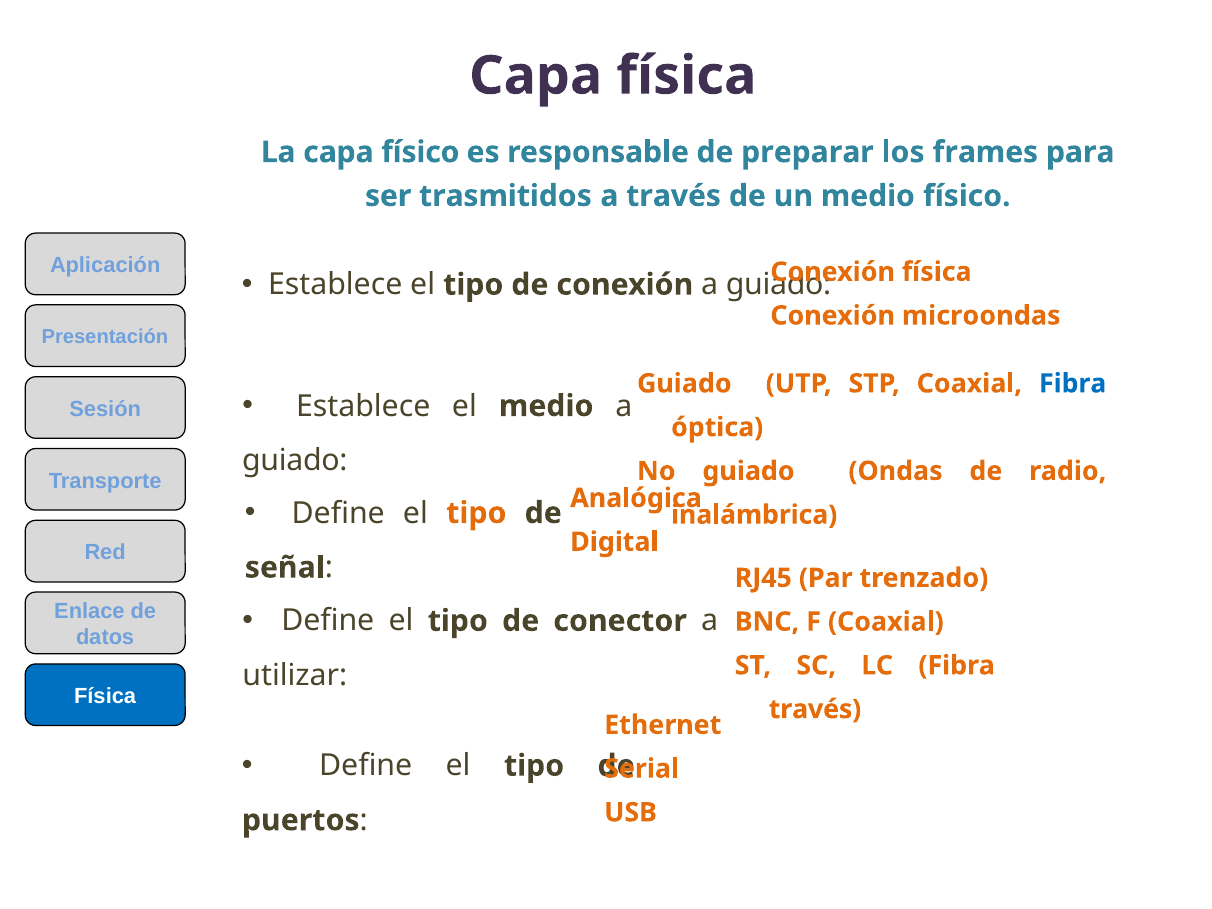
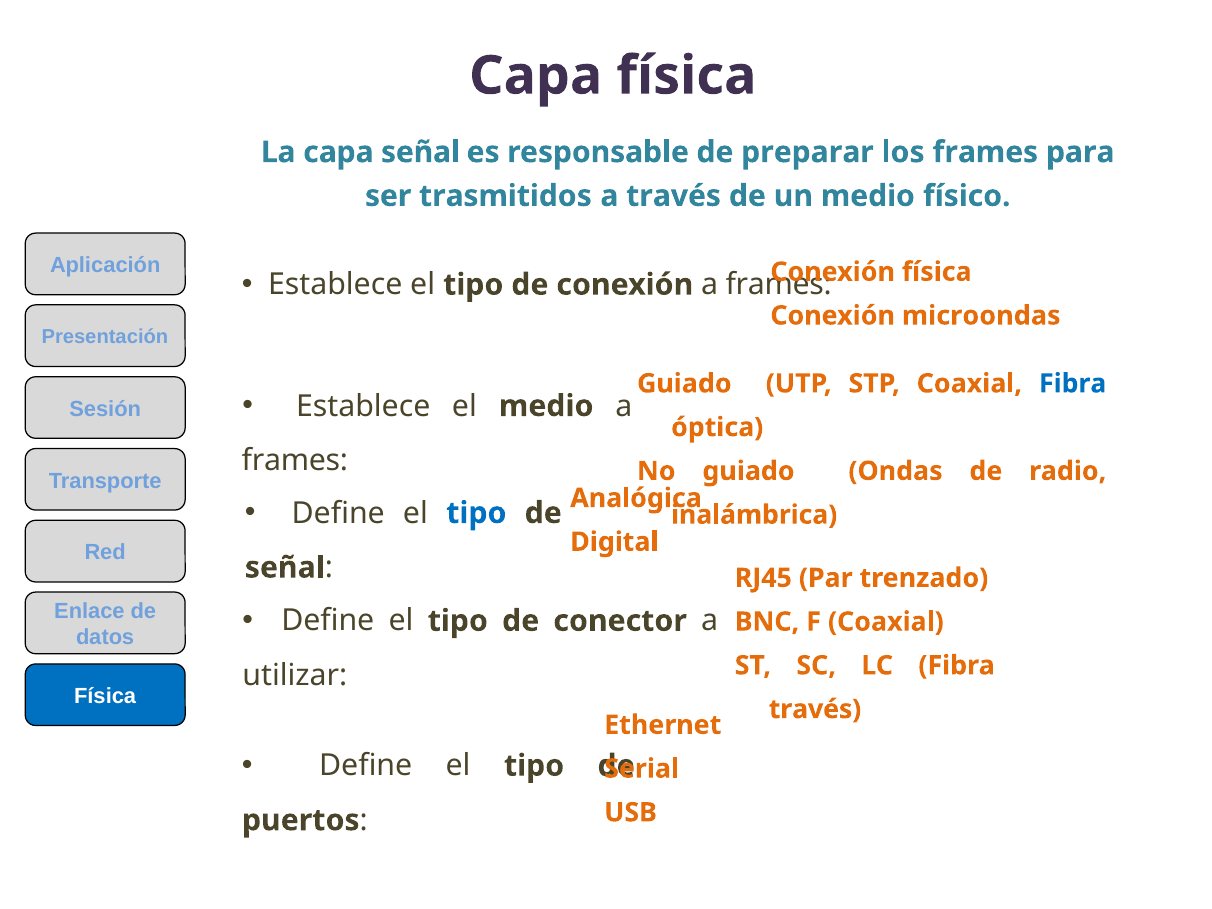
capa físico: físico -> señal (420, 152)
conexión a guiado: guiado -> frames (779, 285)
guiado: guiado -> frames (295, 461)
tipo colour: orange -> blue (476, 513)
